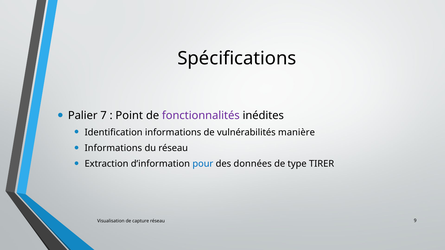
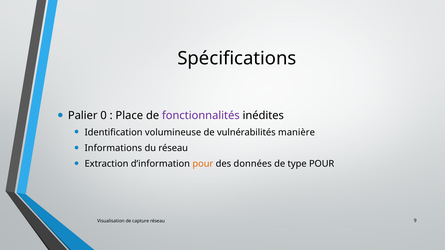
7: 7 -> 0 (104, 116)
Point: Point -> Place (129, 116)
Identification informations: informations -> volumineuse (173, 132)
pour colour: blue -> orange (203, 164)
type TIRER: TIRER -> POUR (322, 164)
